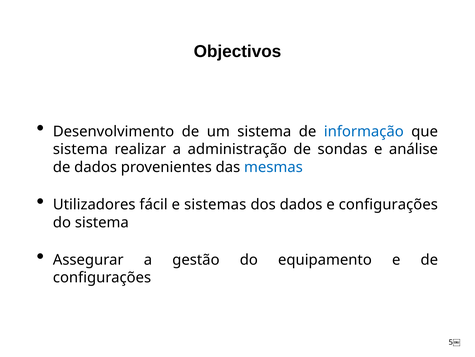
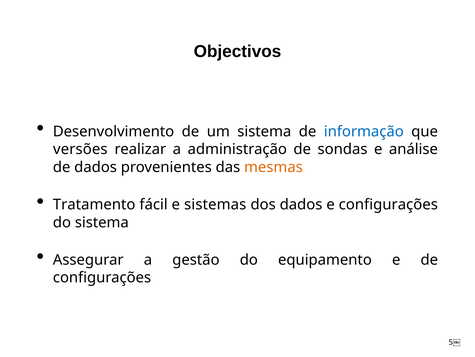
sistema: sistema -> versões (80, 149)
mesmas colour: blue -> orange (273, 167)
Utilizadores: Utilizadores -> Tratamento (94, 204)
